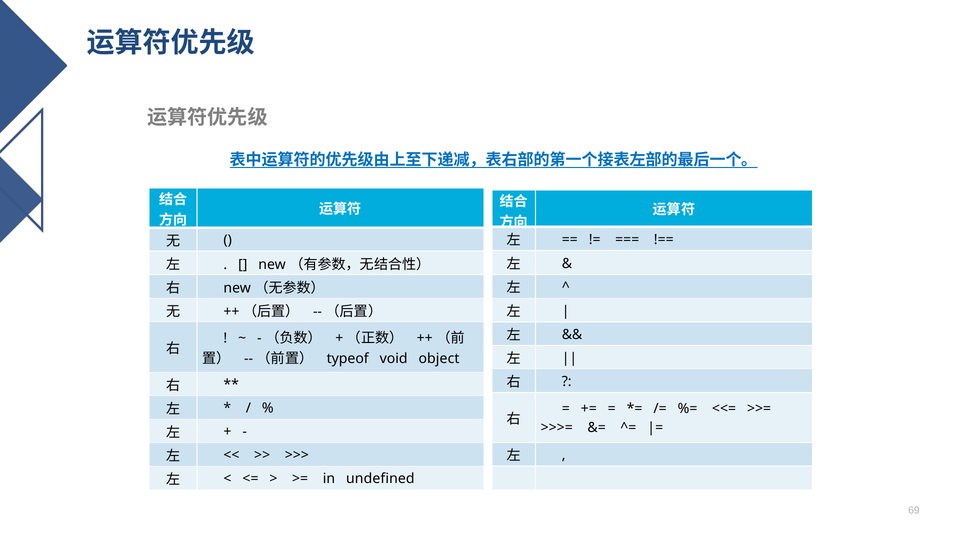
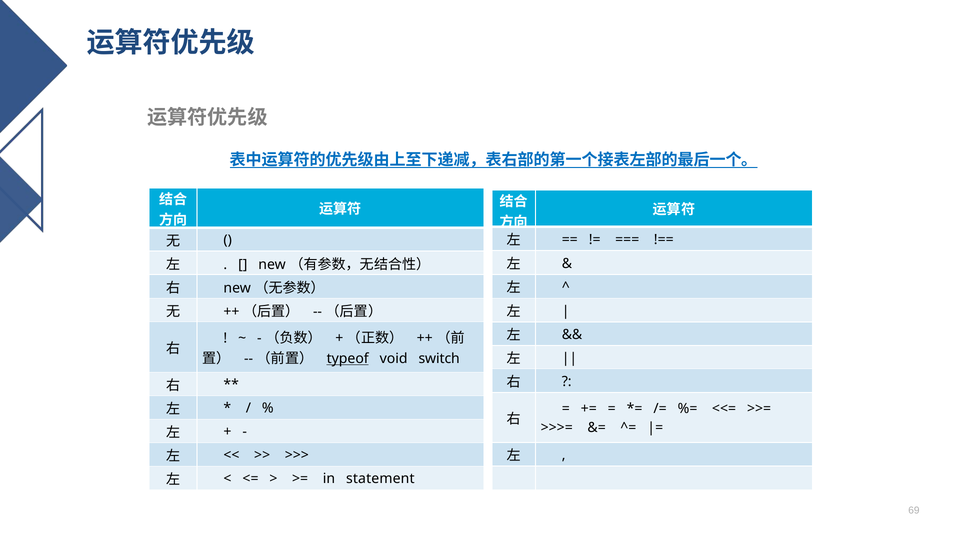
typeof underline: none -> present (348, 359)
object: object -> switch (439, 359)
undefined: undefined -> statement (380, 479)
